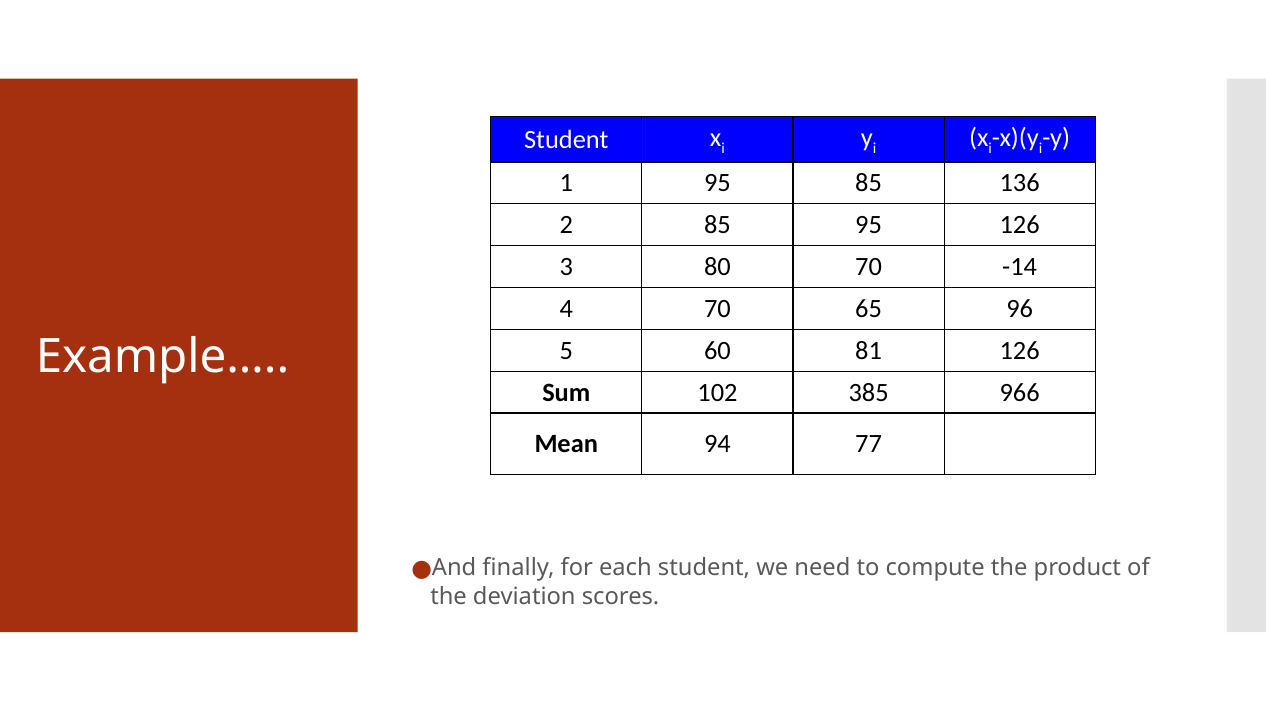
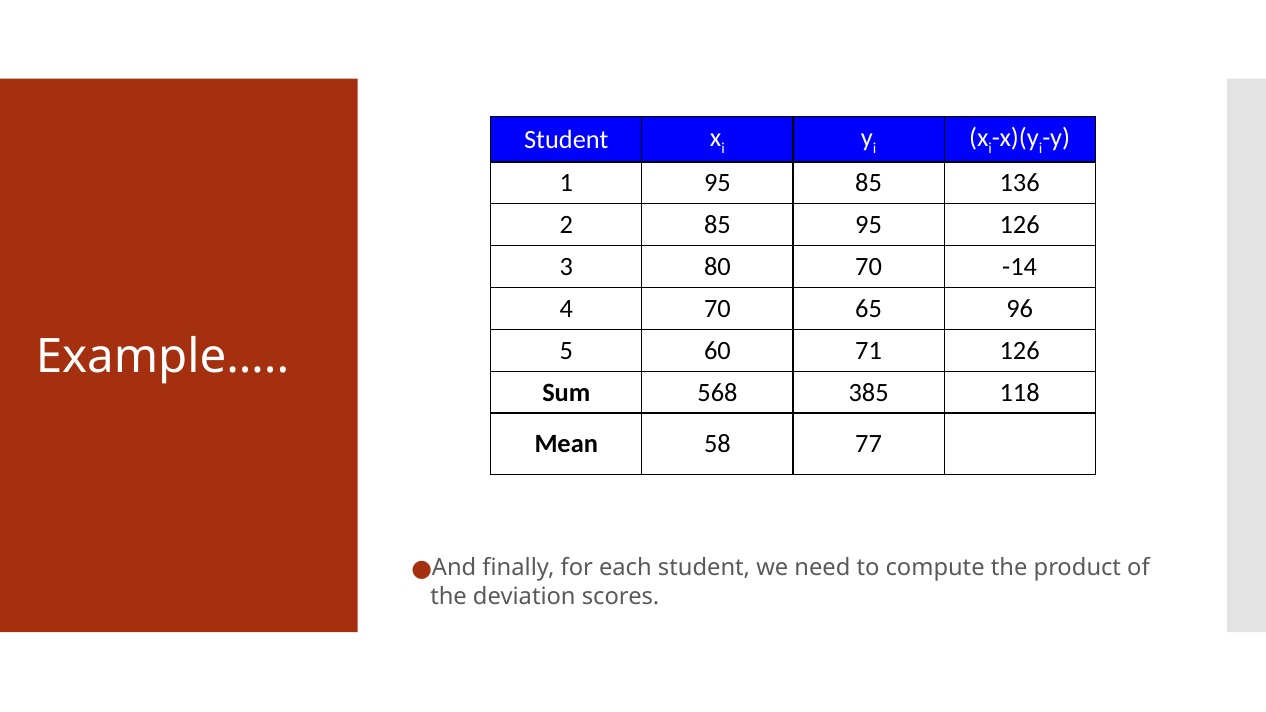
81: 81 -> 71 (869, 351)
102: 102 -> 568 (717, 392)
966: 966 -> 118 (1020, 392)
94: 94 -> 58 (717, 444)
